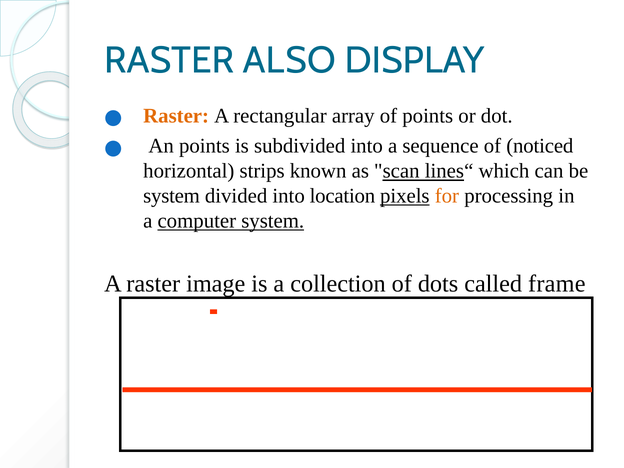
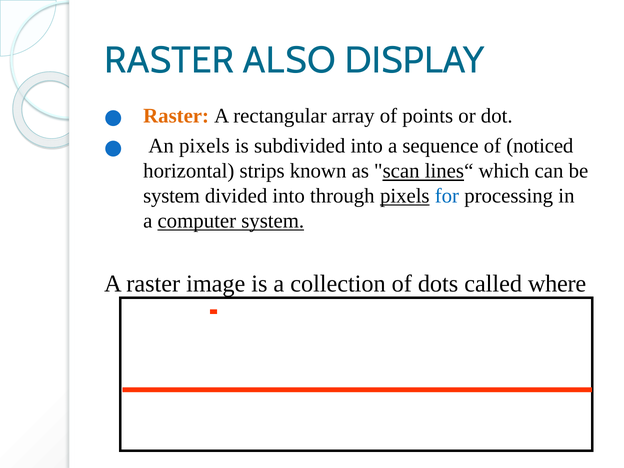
An points: points -> pixels (204, 146)
location: location -> through (342, 196)
for colour: orange -> blue (447, 196)
frame: frame -> where (557, 284)
